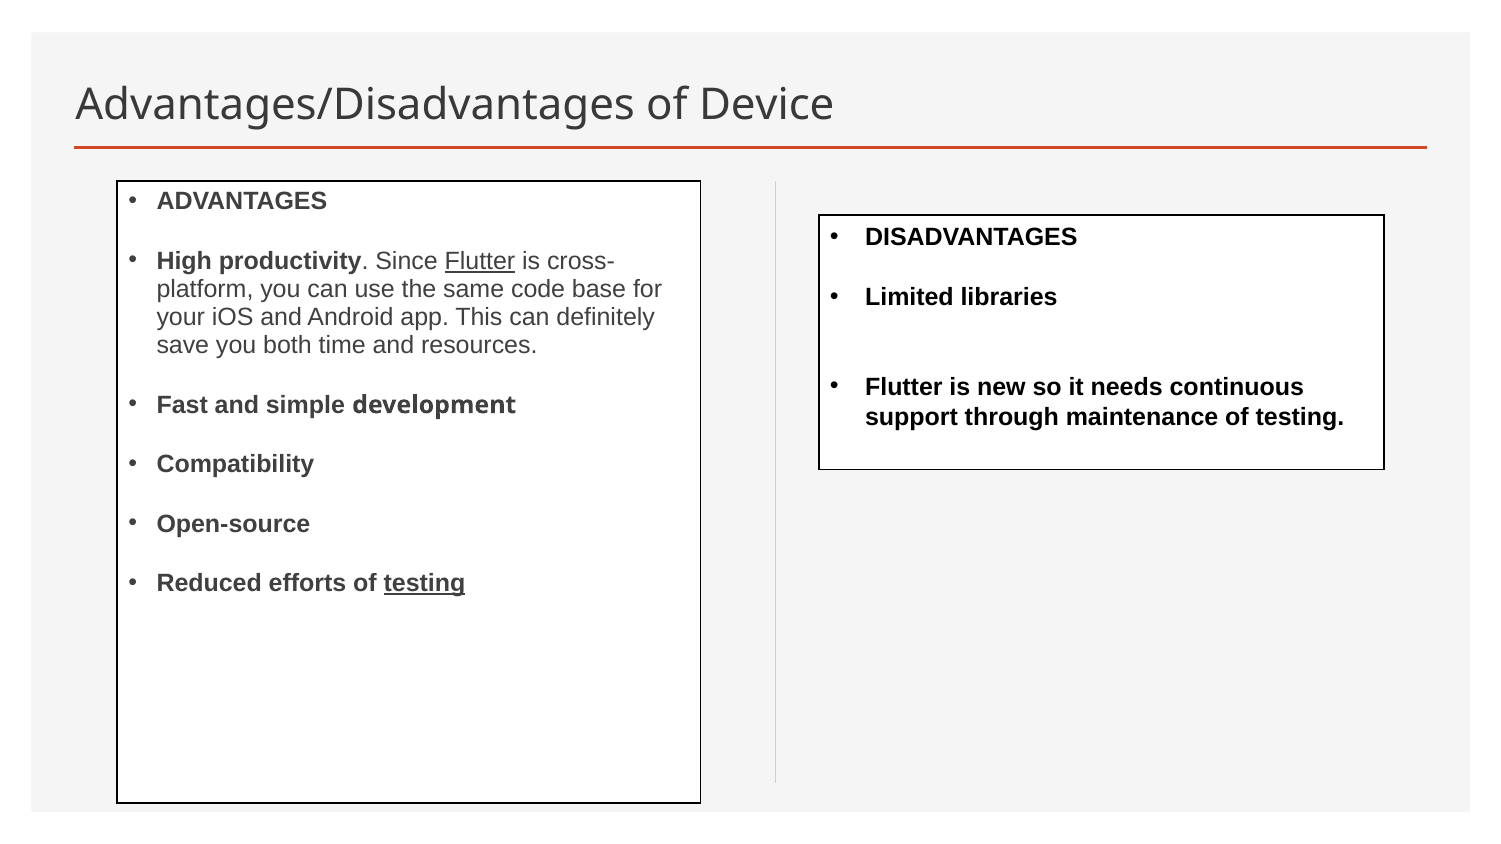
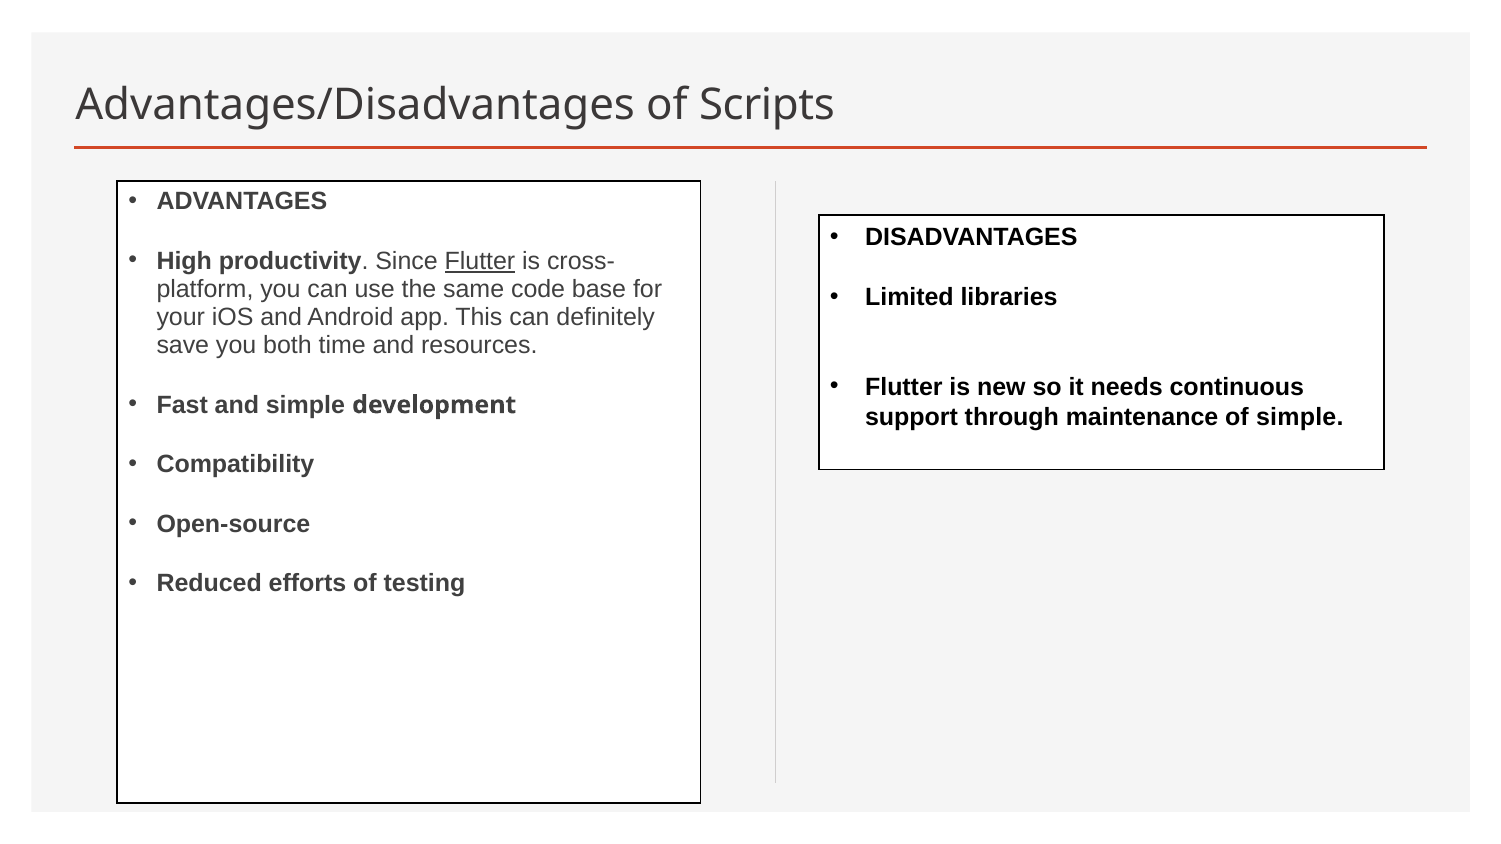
Device: Device -> Scripts (767, 105)
maintenance of testing: testing -> simple (1300, 417)
testing underline: present -> none (424, 583)
